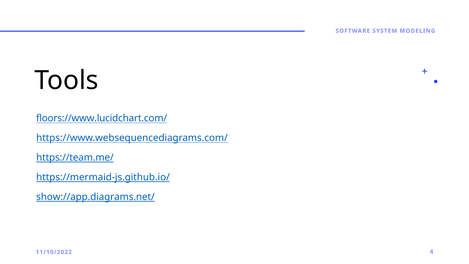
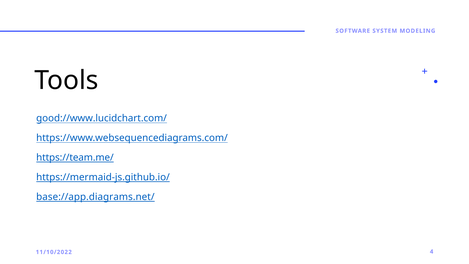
floors://www.lucidchart.com/: floors://www.lucidchart.com/ -> good://www.lucidchart.com/ (102, 118)
show://app.diagrams.net/: show://app.diagrams.net/ -> base://app.diagrams.net/ (95, 197)
